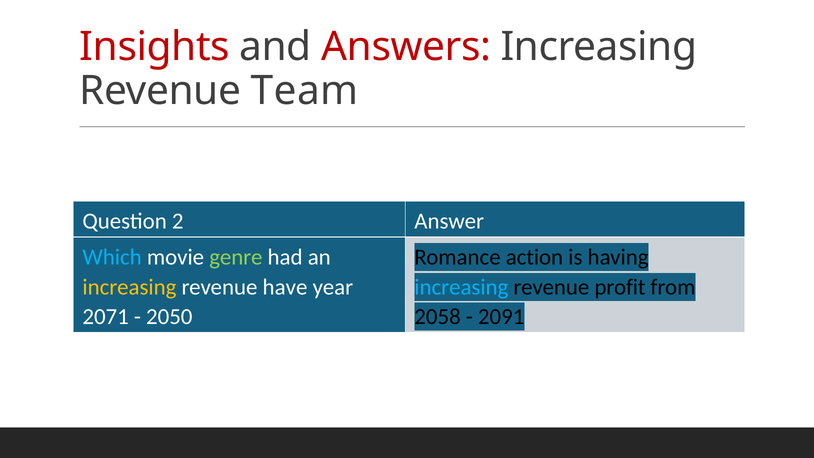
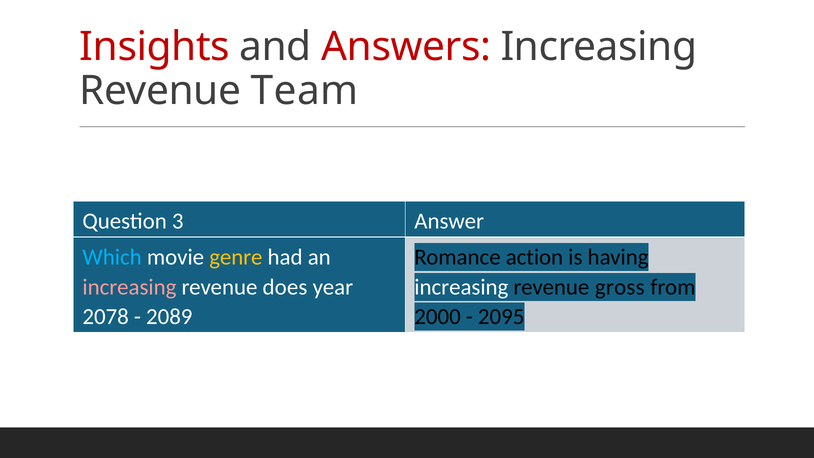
2: 2 -> 3 (178, 221)
genre colour: light green -> yellow (236, 257)
increasing colour: yellow -> pink (129, 287)
have: have -> does (285, 287)
increasing colour: light blue -> white (461, 287)
profit: profit -> gross (620, 287)
2071: 2071 -> 2078 (106, 317)
2050: 2050 -> 2089 (169, 317)
2058: 2058 -> 2000 (438, 317)
2091: 2091 -> 2095 (501, 317)
